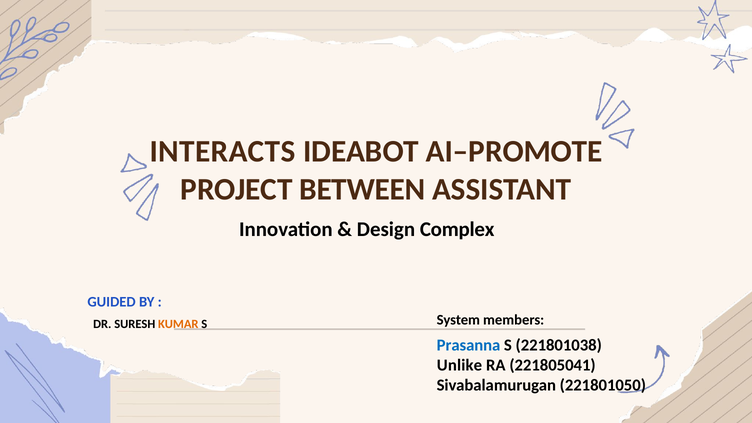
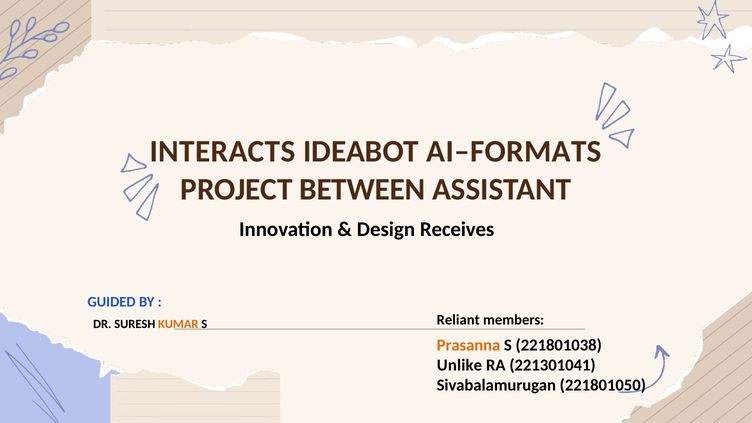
AI–PROMOTE: AI–PROMOTE -> AI–FORMATS (514, 152)
Complex: Complex -> Receives (457, 229)
System: System -> Reliant (458, 320)
Prasanna colour: blue -> orange (469, 345)
221805041: 221805041 -> 221301041 (553, 365)
